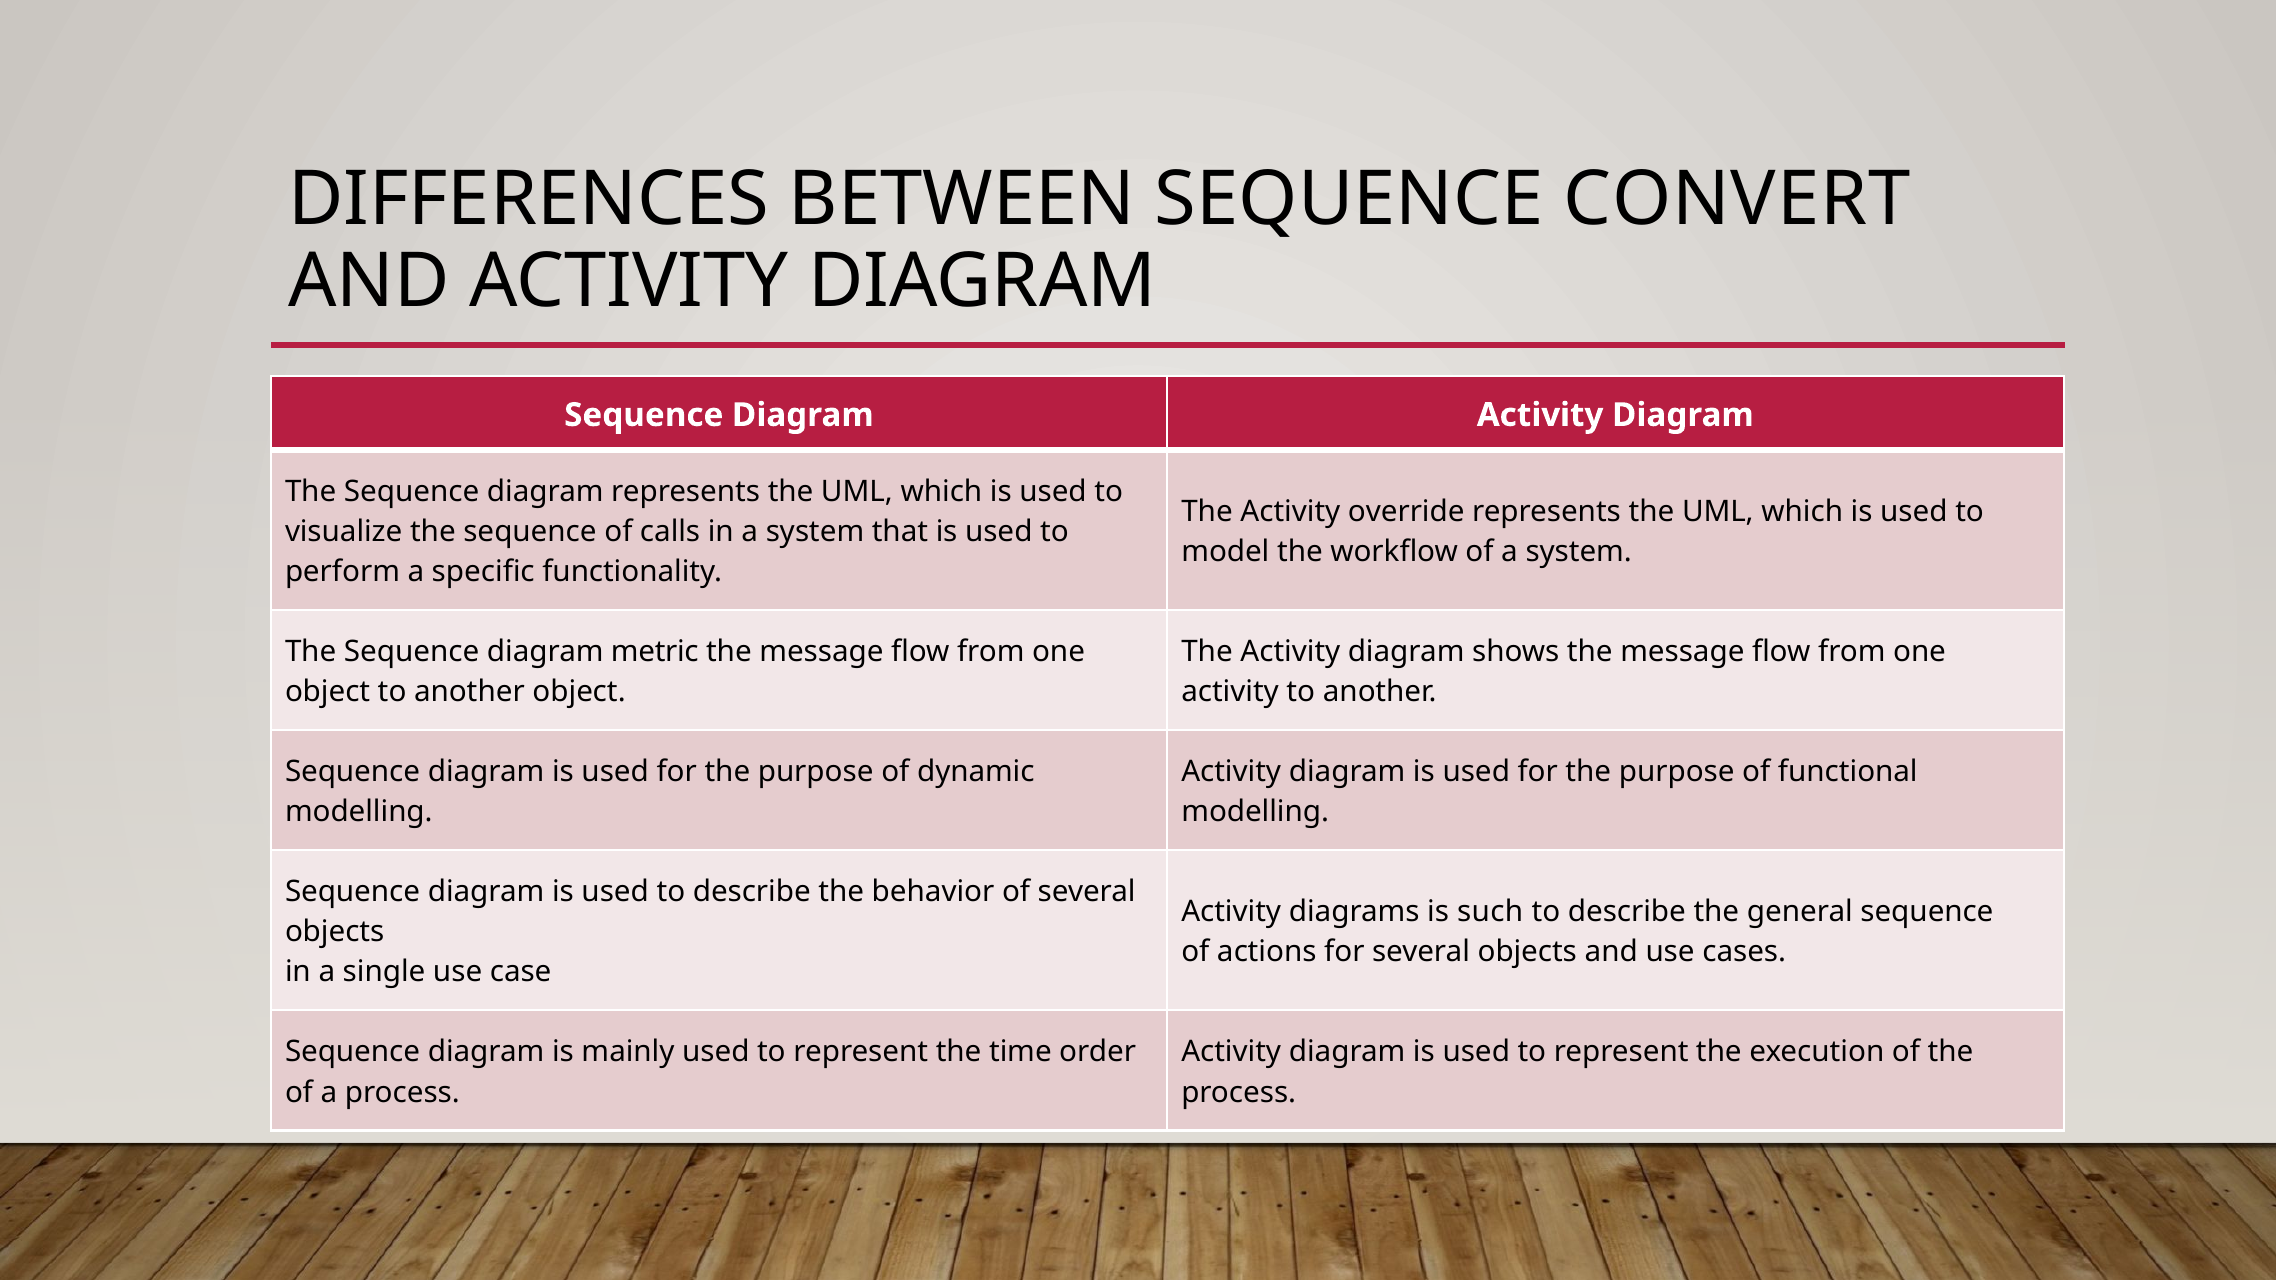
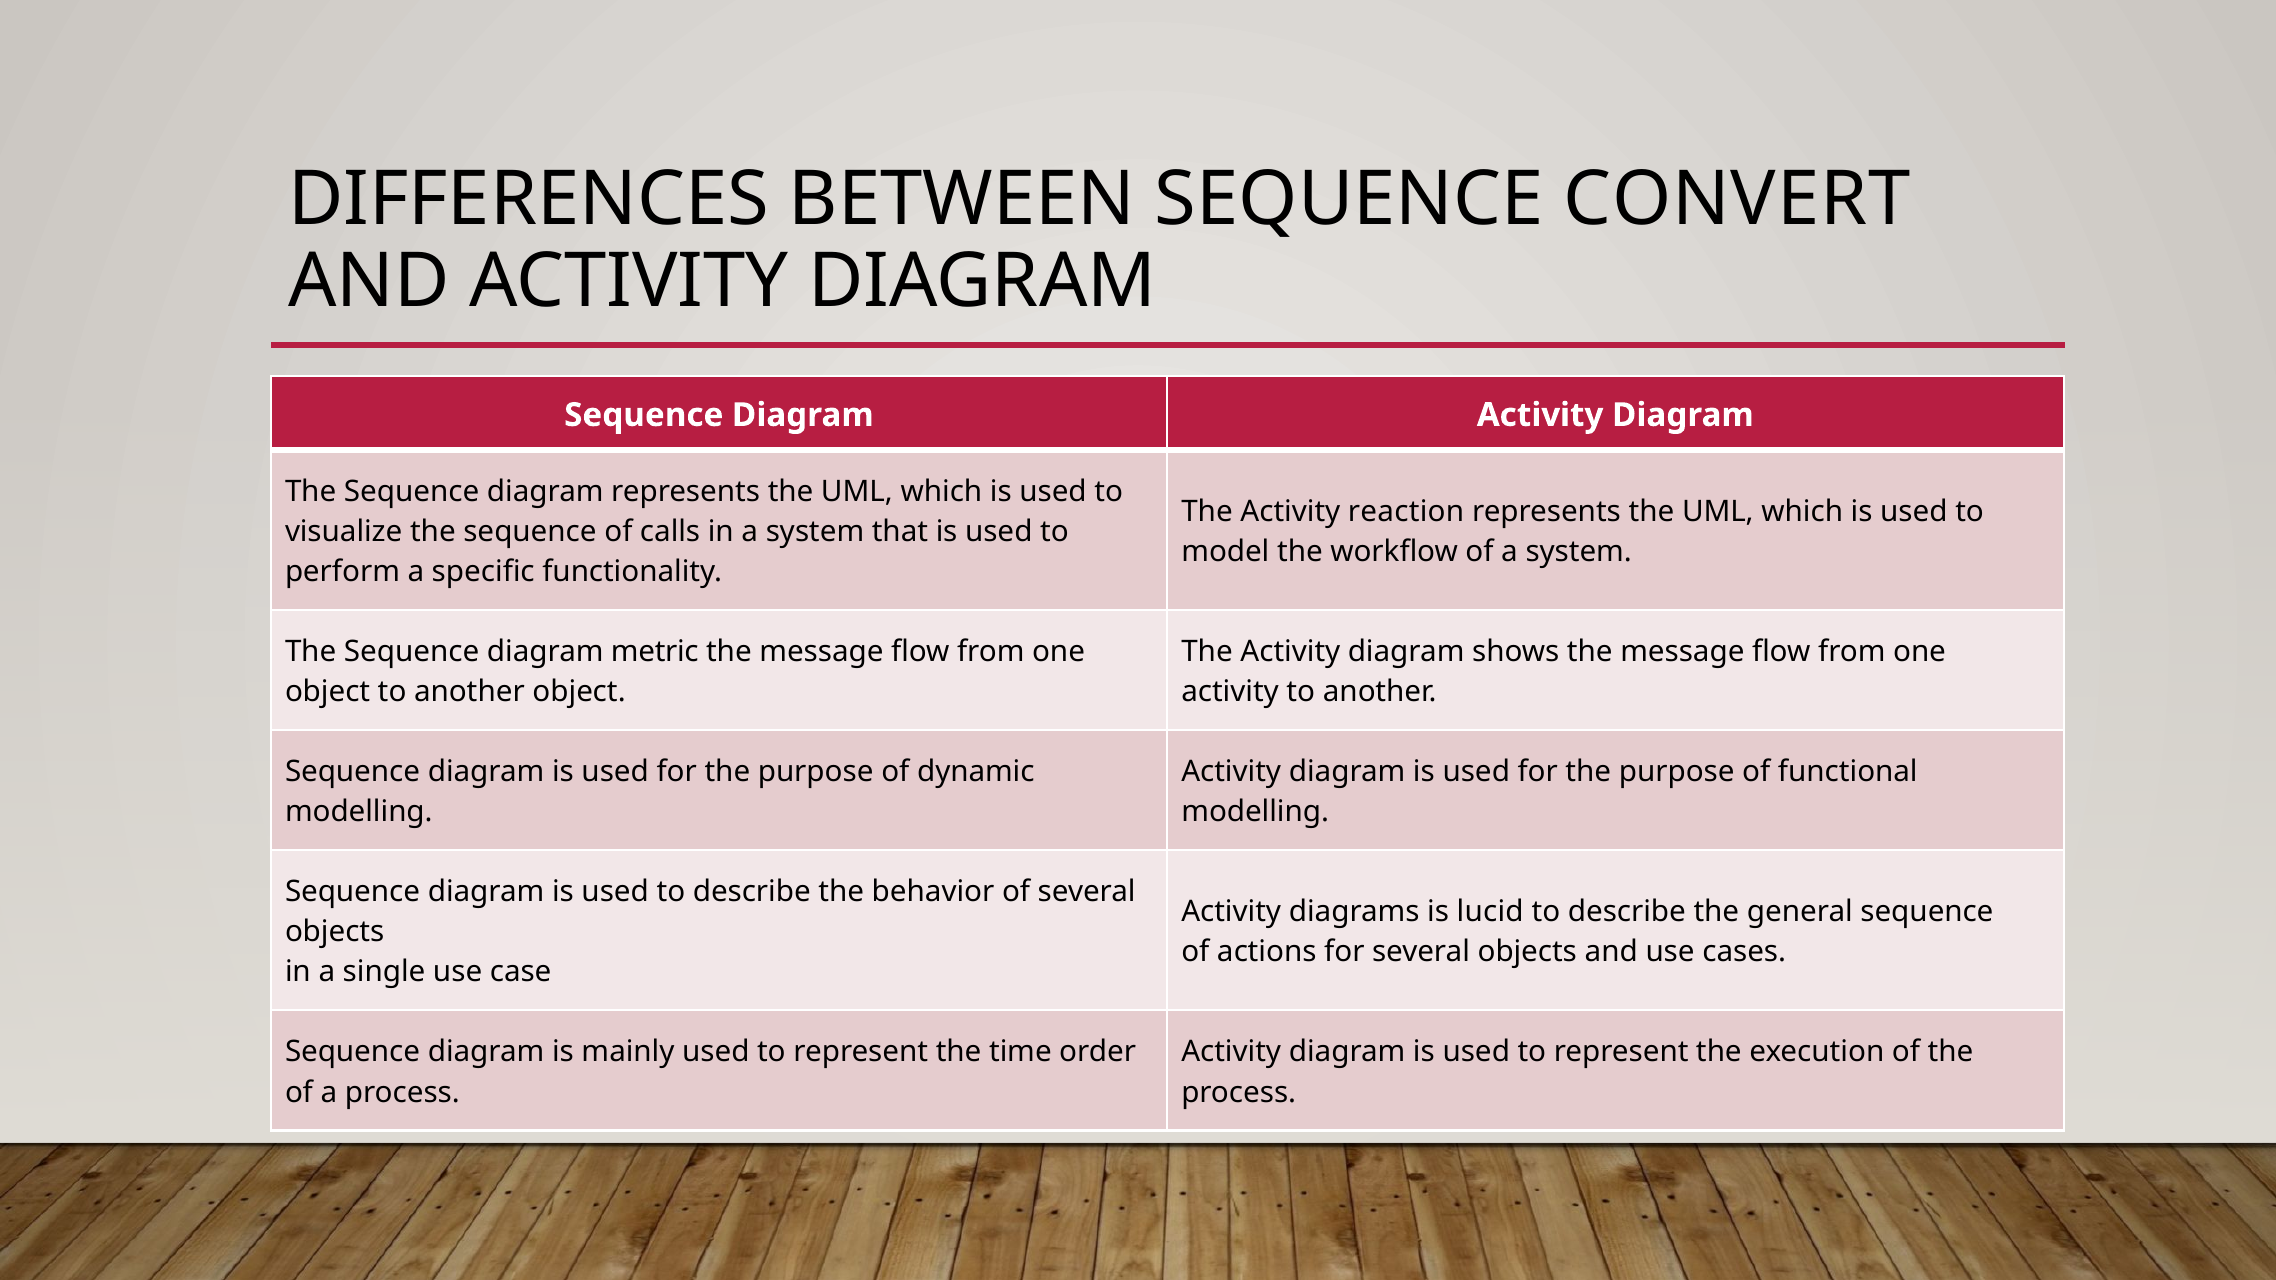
override: override -> reaction (1406, 512)
such: such -> lucid (1490, 912)
